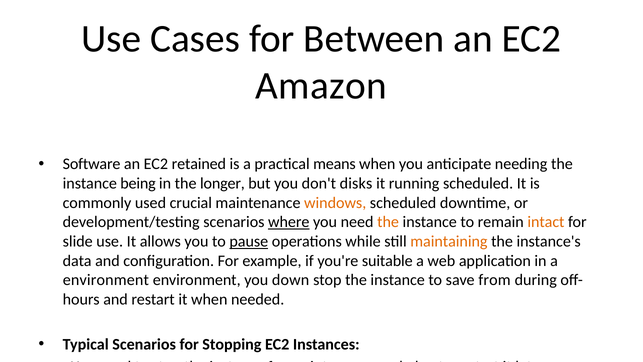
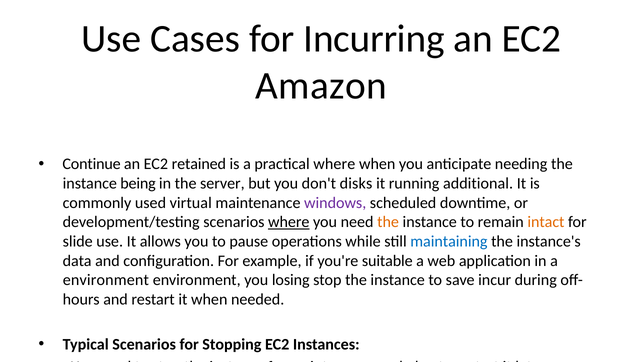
for Between: Between -> Incurring (374, 39)
Software: Software -> Continue (92, 164)
practical means: means -> where (334, 164)
longer: longer -> server (222, 183)
running scheduled: scheduled -> additional (478, 183)
crucial: crucial -> virtual (191, 203)
windows colour: orange -> purple (335, 203)
pause underline: present -> none (249, 241)
maintaining colour: orange -> blue (449, 241)
you down: down -> losing (291, 280)
from: from -> incur (495, 280)
